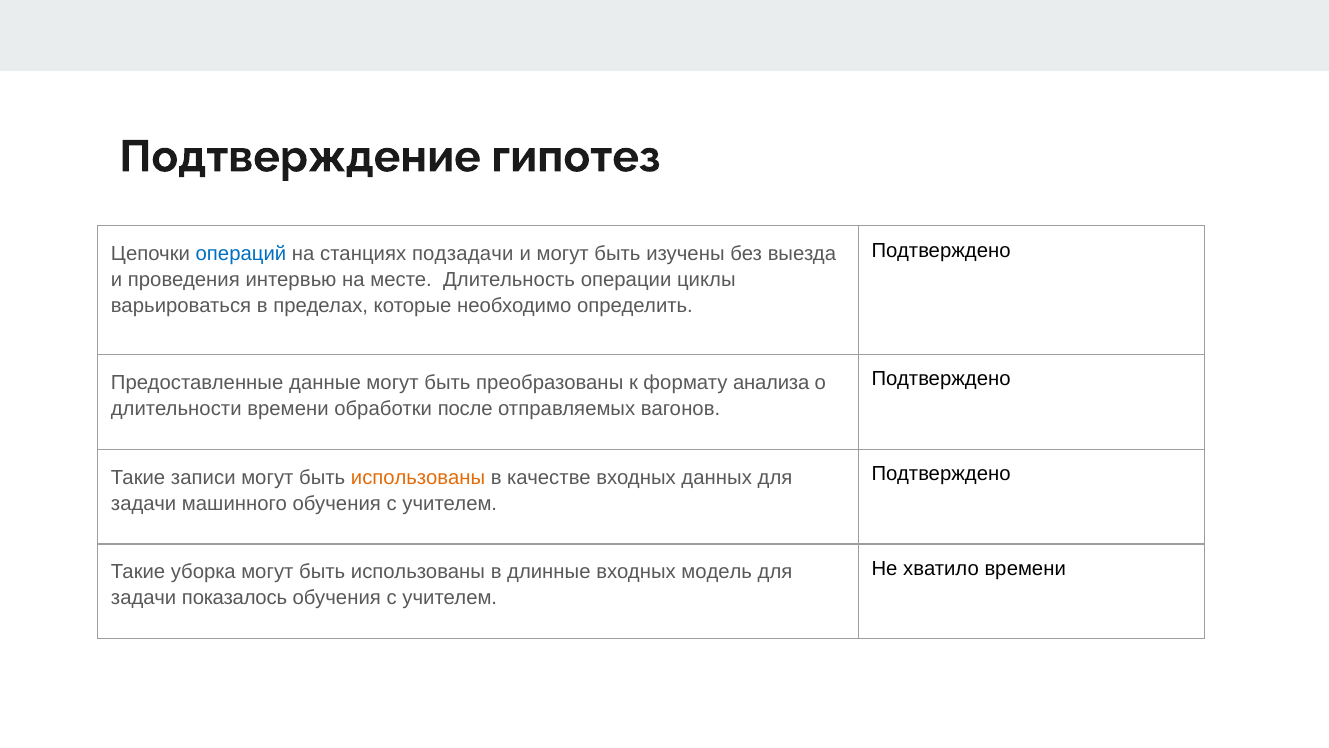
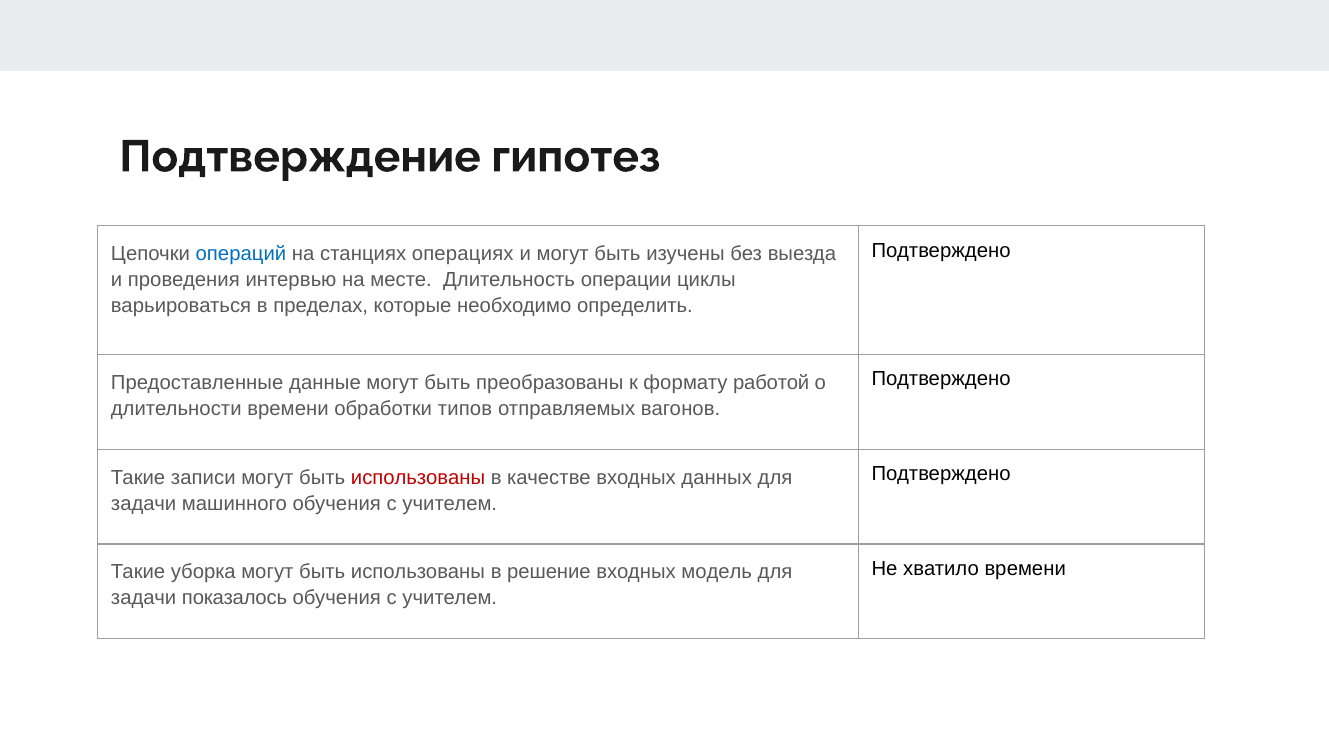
подзадачи: подзадачи -> операциях (463, 254)
анализа: анализа -> работой (771, 382)
после: после -> типов (465, 408)
использованы colour: orange -> red (418, 477)
длинные: длинные -> решение (549, 572)
